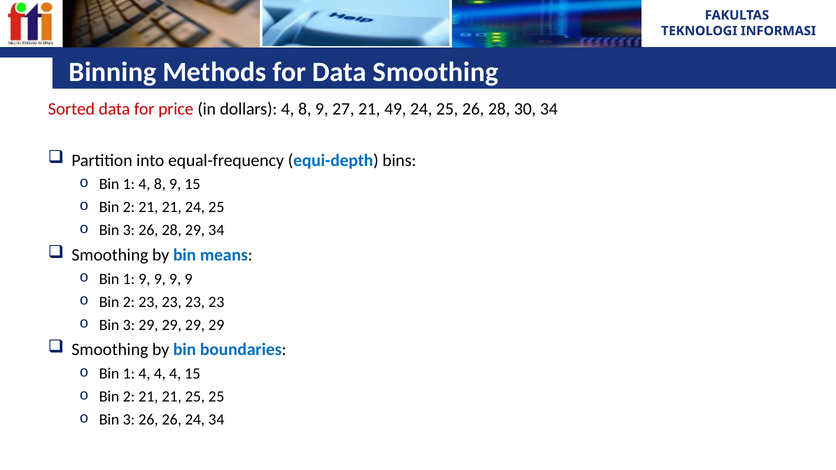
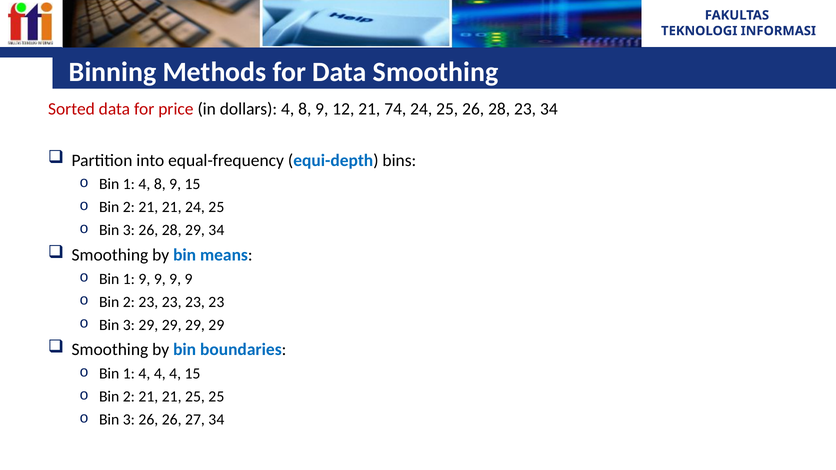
27: 27 -> 12 (343, 109)
49: 49 -> 74 (395, 109)
28 30: 30 -> 23 (525, 109)
26 24: 24 -> 27 (195, 420)
